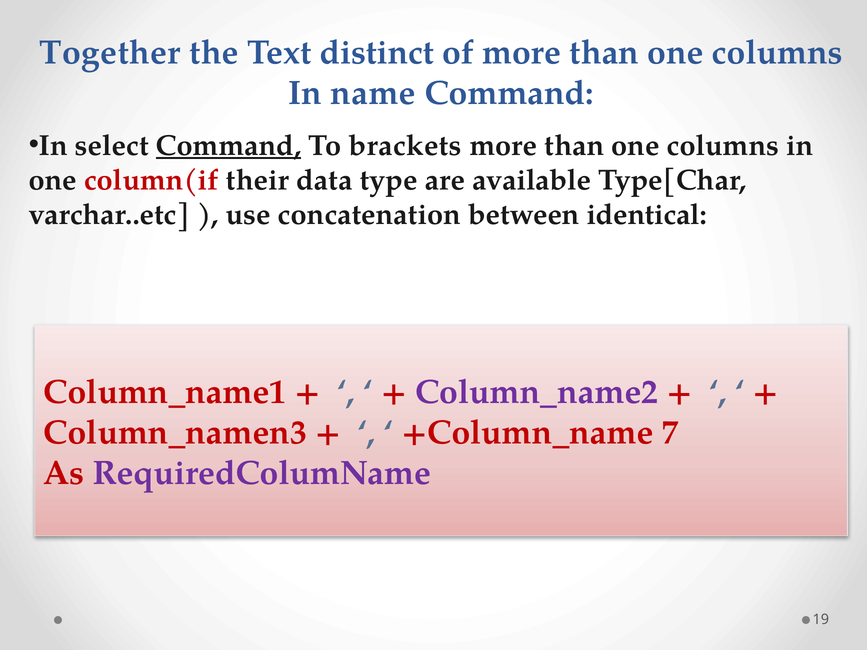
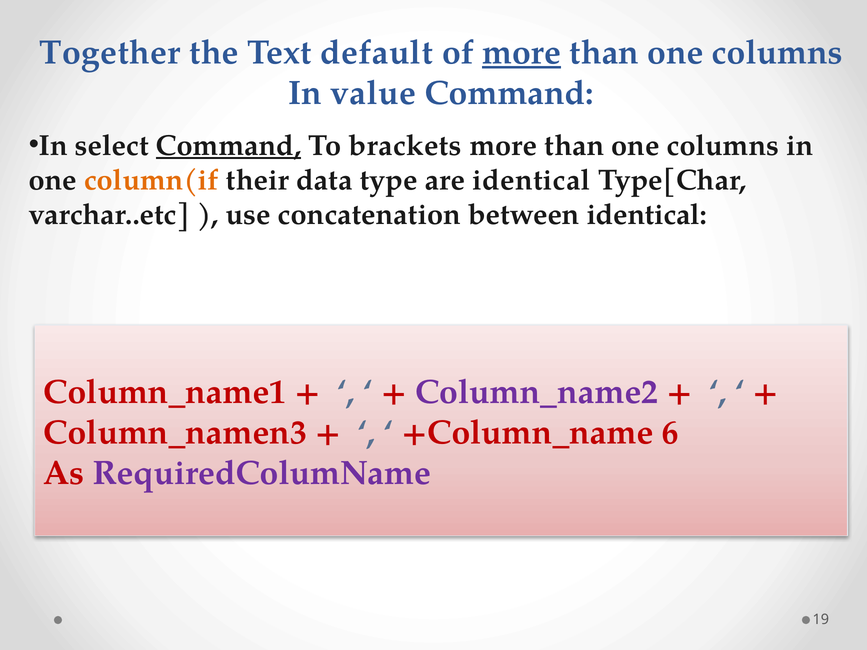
distinct: distinct -> default (377, 53)
more underline: none -> present (522, 53)
name: name -> value (373, 93)
column(if colour: red -> orange (151, 180)
are available: available -> identical (531, 180)
7: 7 -> 6 (670, 433)
